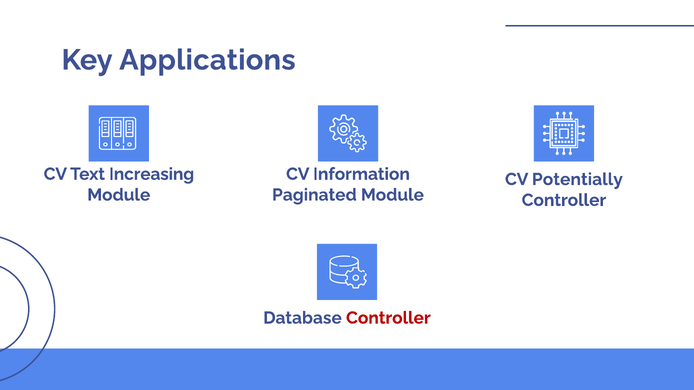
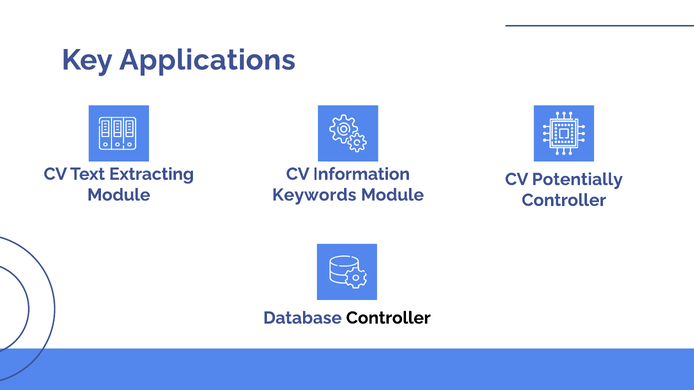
Increasing: Increasing -> Extracting (152, 174)
Paginated: Paginated -> Keywords (314, 195)
Controller colour: red -> black (388, 318)
